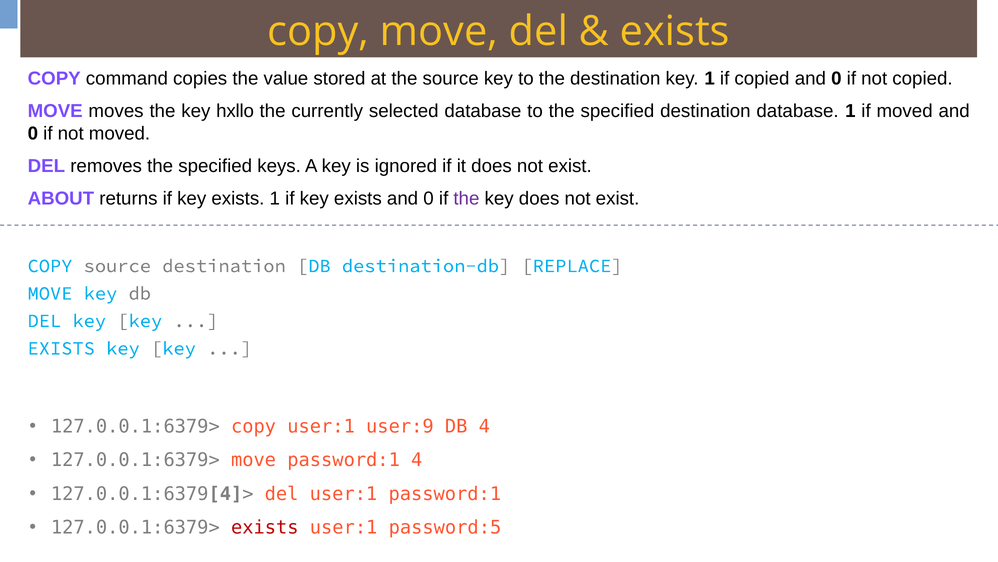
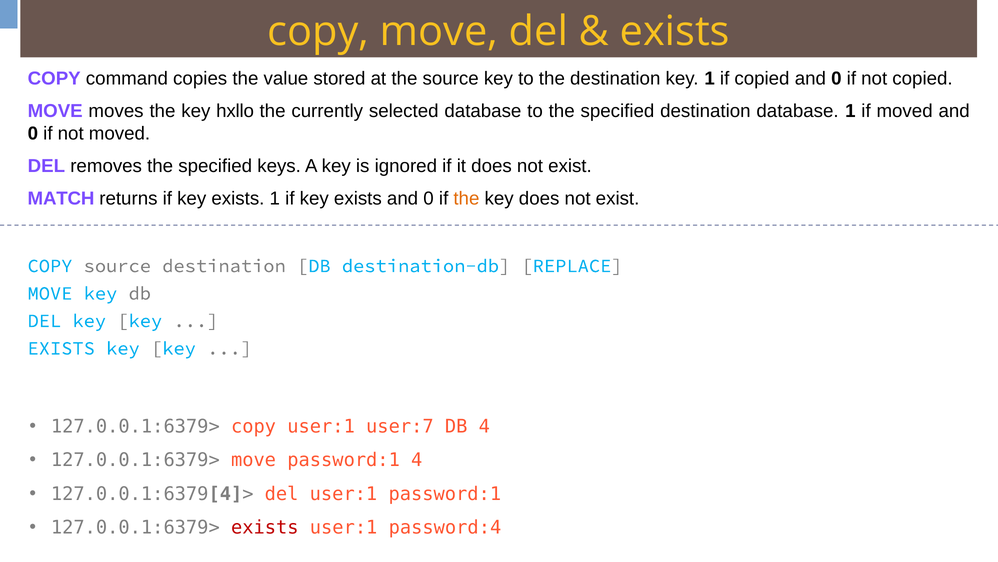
ABOUT: ABOUT -> MATCH (61, 198)
the colour: purple -> orange (466, 198)
user:9: user:9 -> user:7 (400, 426)
password:5: password:5 -> password:4 (445, 527)
